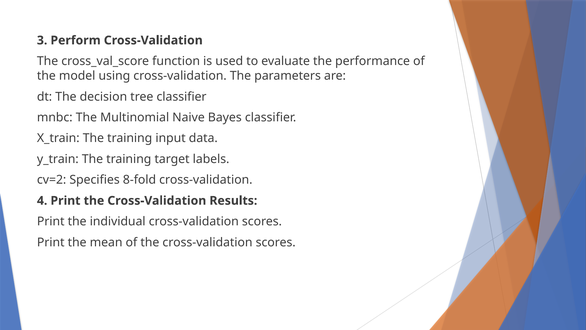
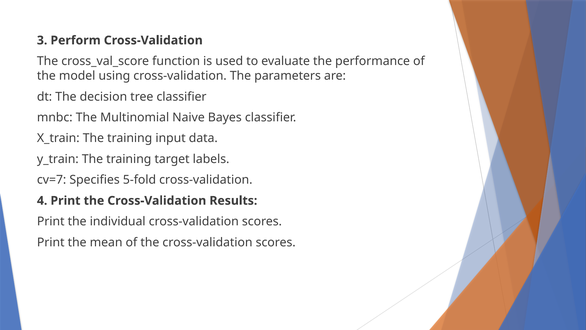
cv=2: cv=2 -> cv=7 (52, 180)
8-fold: 8-fold -> 5-fold (139, 180)
